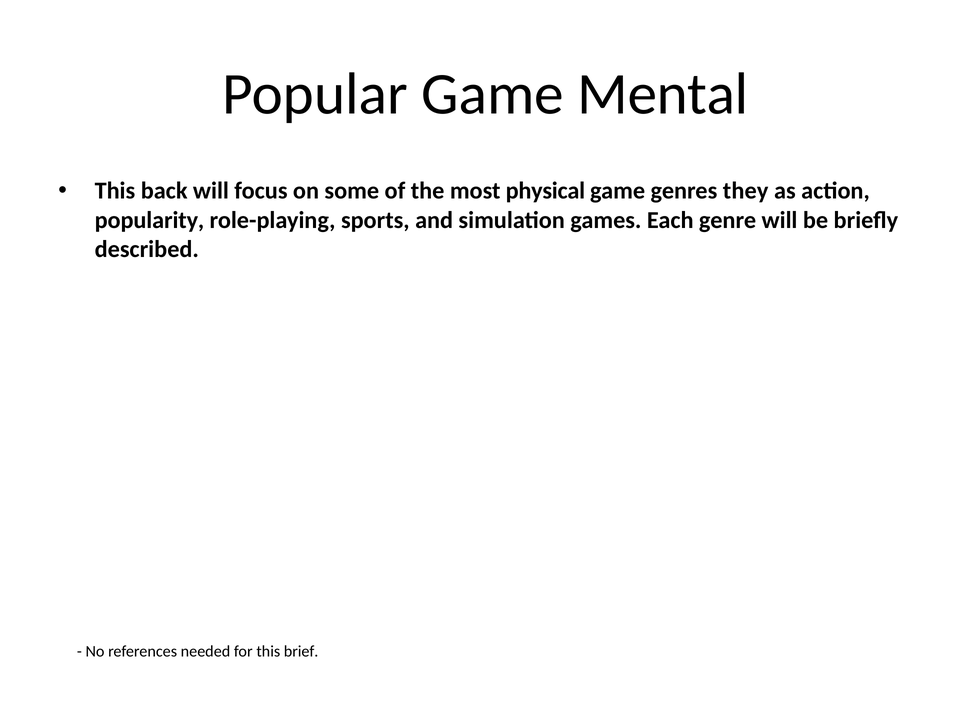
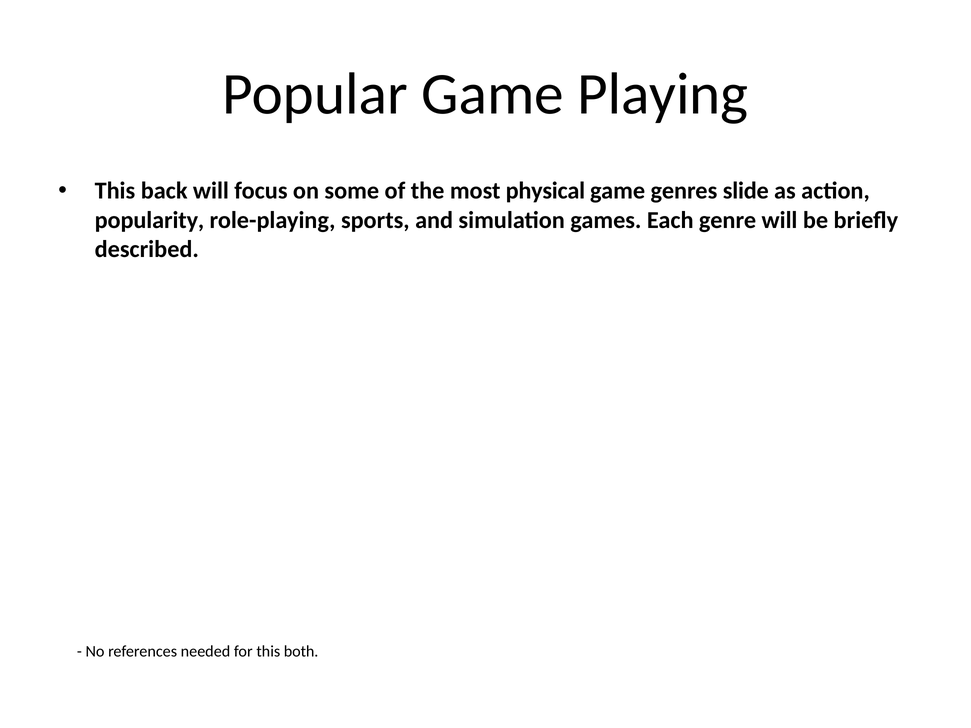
Mental: Mental -> Playing (663, 94)
they: they -> slide (746, 191)
brief: brief -> both (301, 652)
